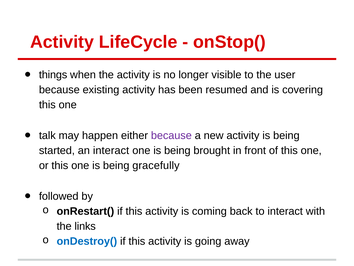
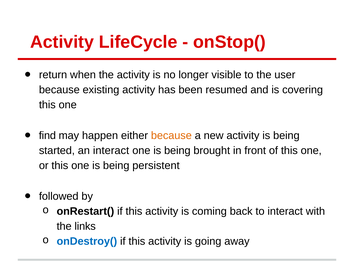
things: things -> return (53, 75)
talk: talk -> find (47, 135)
because colour: purple -> orange (171, 135)
gracefully: gracefully -> persistent (156, 165)
